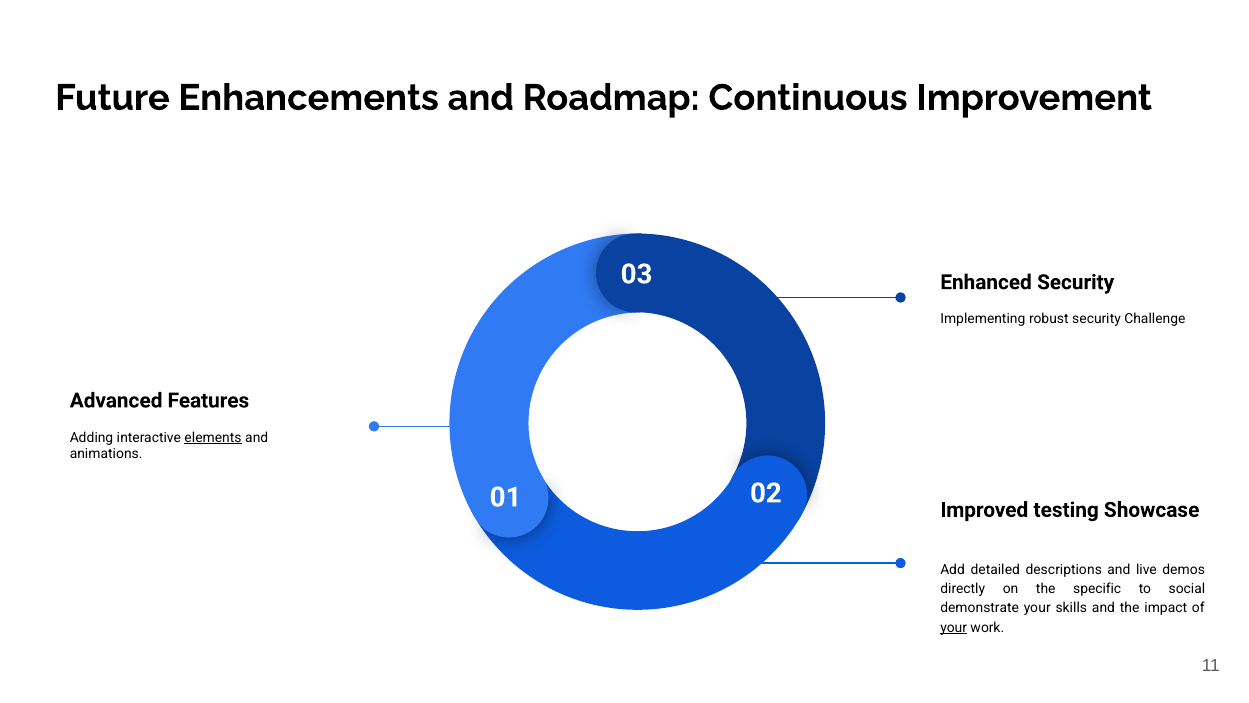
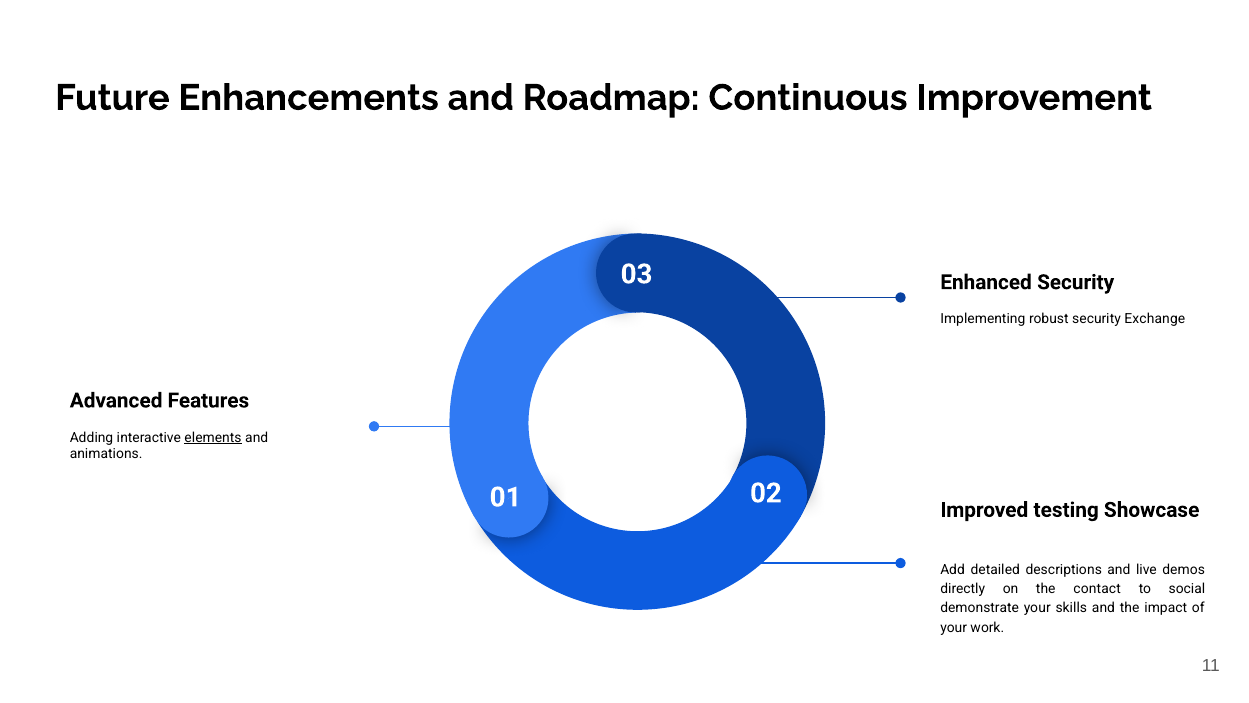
Challenge: Challenge -> Exchange (1155, 319)
specific: specific -> contact (1097, 589)
your underline: present -> none (954, 627)
